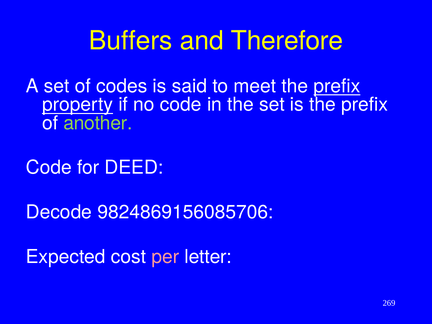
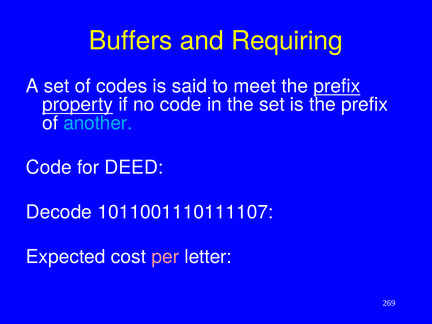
Therefore: Therefore -> Requiring (287, 41)
another colour: light green -> light blue (98, 123)
9824869156085706: 9824869156085706 -> 1011001110111107 (185, 212)
